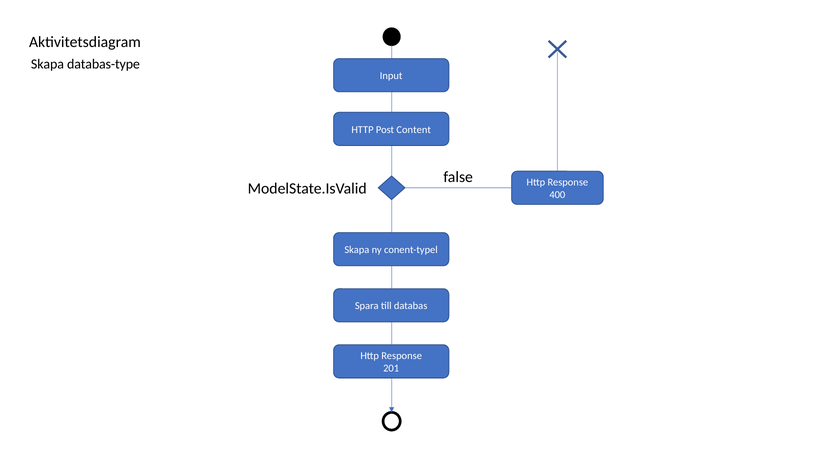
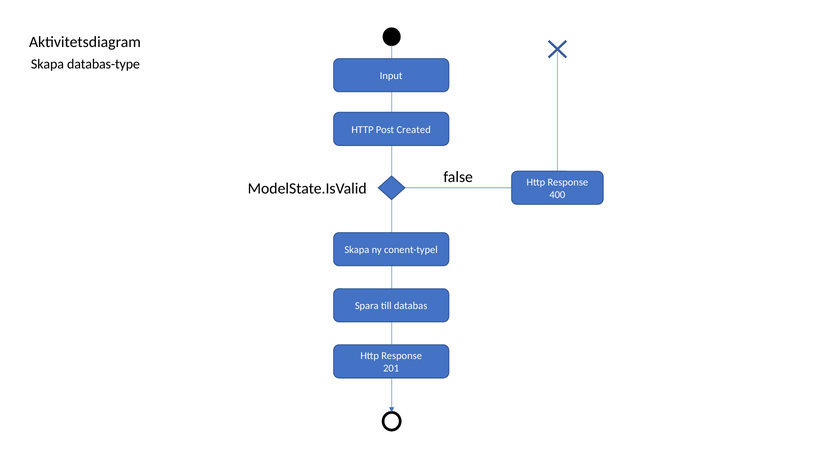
Content: Content -> Created (414, 130)
